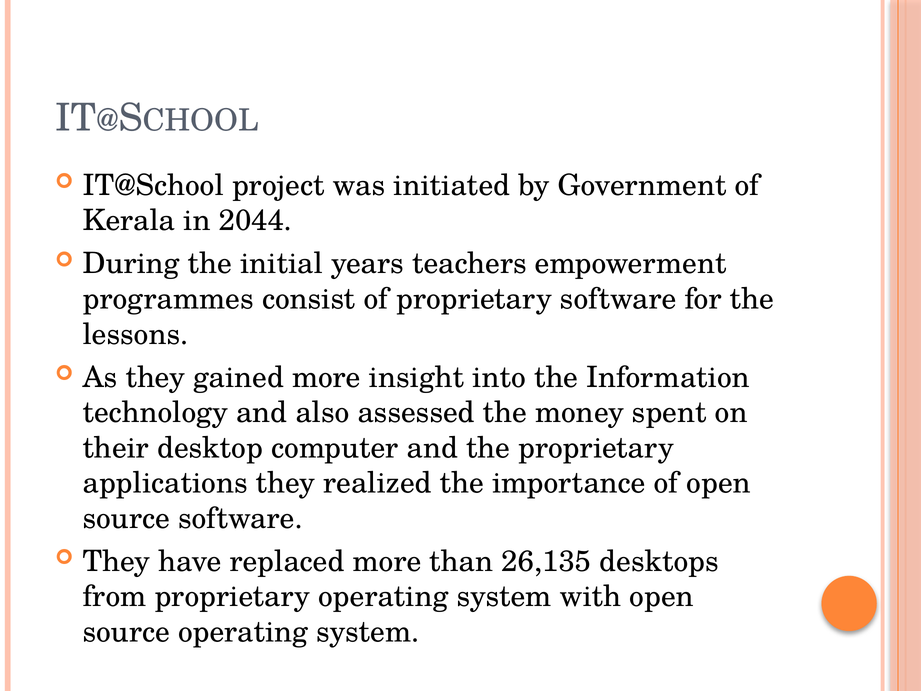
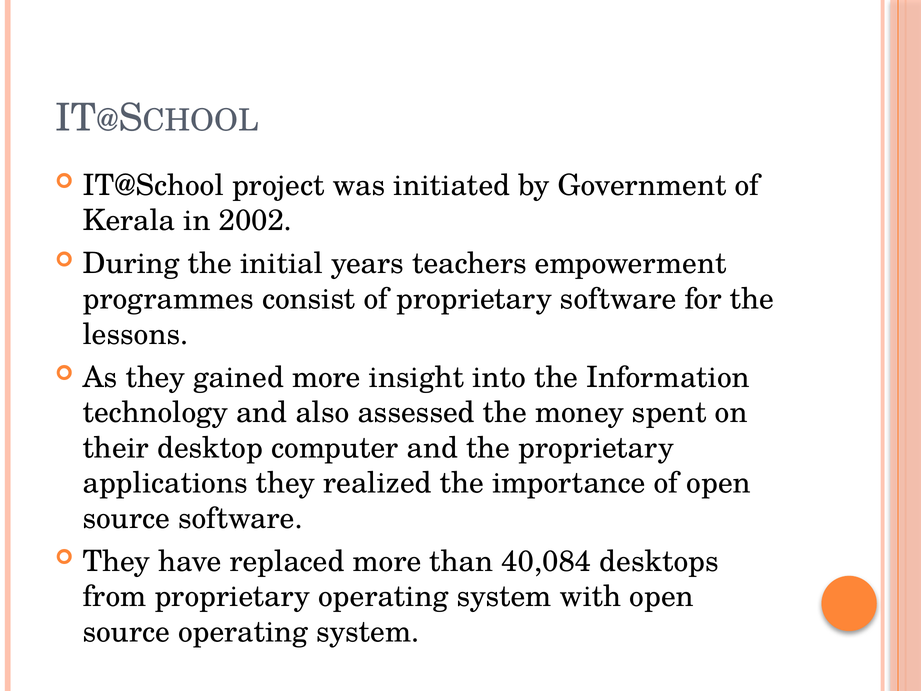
2044: 2044 -> 2002 (255, 221)
26,135: 26,135 -> 40,084 (546, 561)
